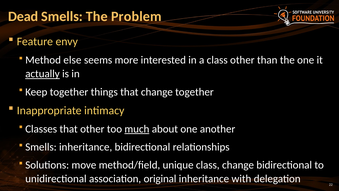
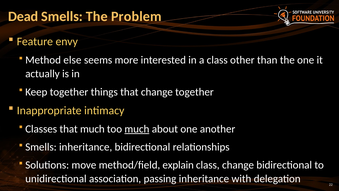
actually underline: present -> none (42, 74)
that other: other -> much (92, 129)
unique: unique -> explain (178, 165)
original: original -> passing (160, 179)
